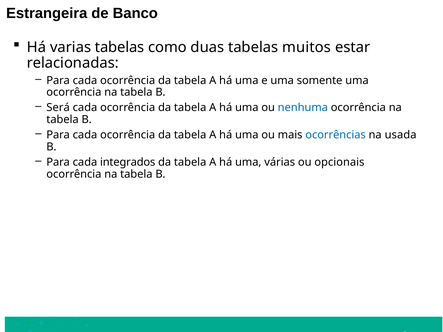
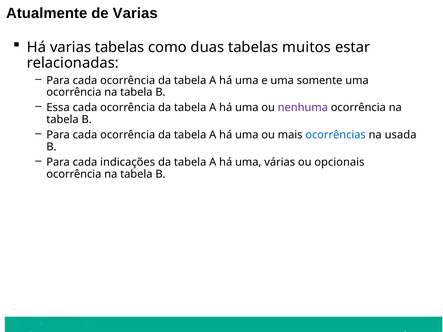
Estrangeira: Estrangeira -> Atualmente (47, 13)
de Banco: Banco -> Varias (135, 13)
Será: Será -> Essa (58, 108)
nenhuma colour: blue -> purple (303, 108)
integrados: integrados -> indicações (128, 162)
